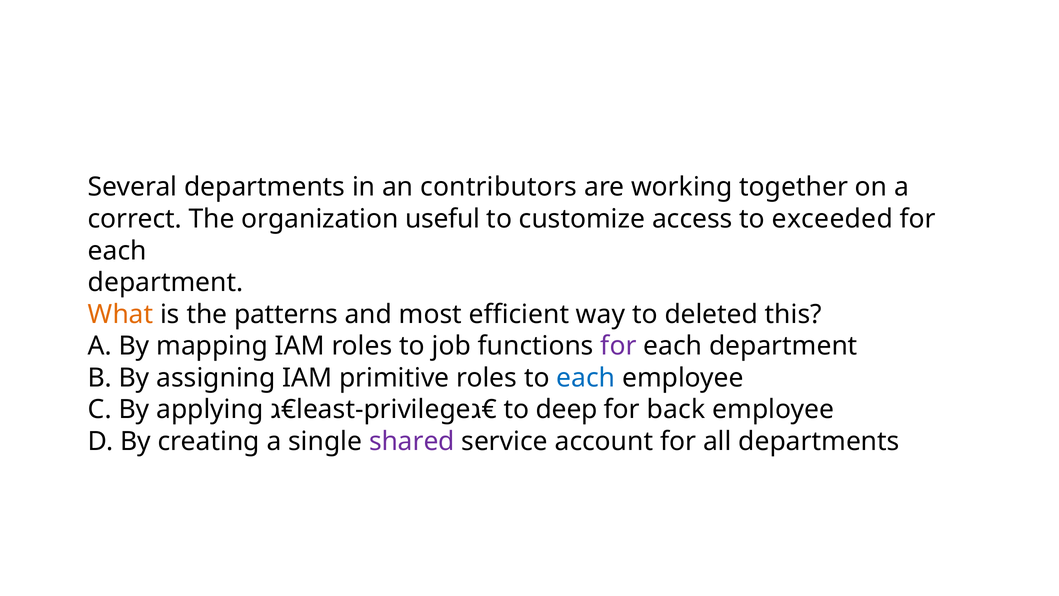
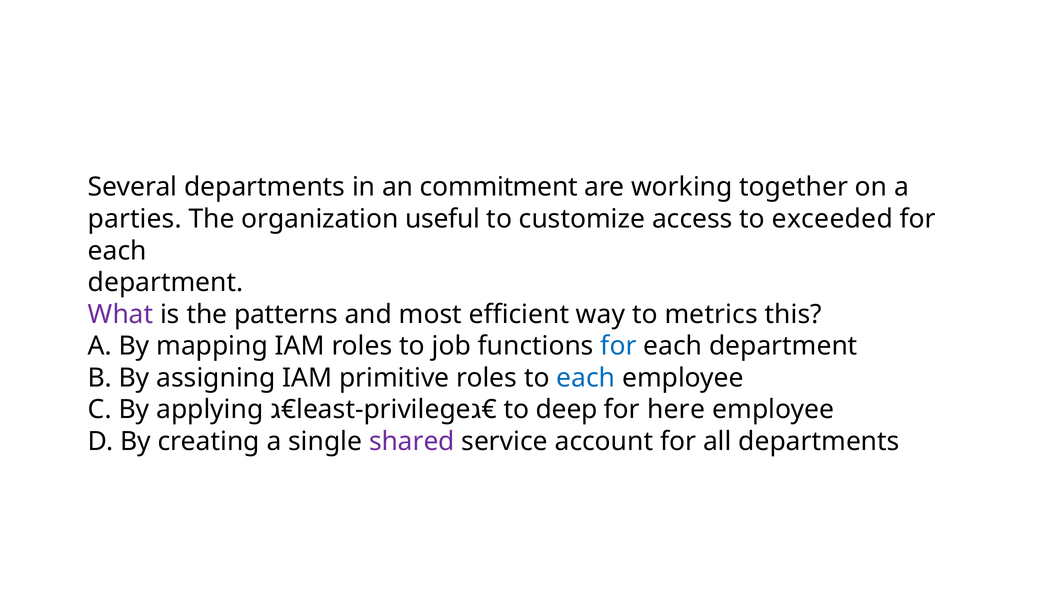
contributors: contributors -> commitment (499, 187)
correct: correct -> parties (135, 219)
What colour: orange -> purple (121, 314)
deleted: deleted -> metrics (711, 314)
for colour: purple -> blue (619, 346)
back: back -> here (676, 410)
